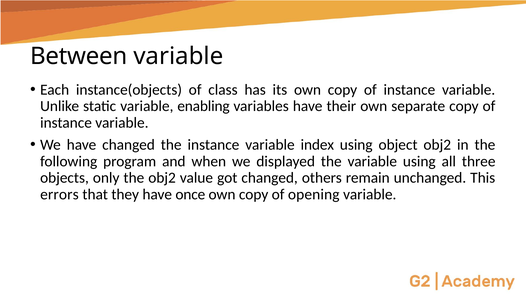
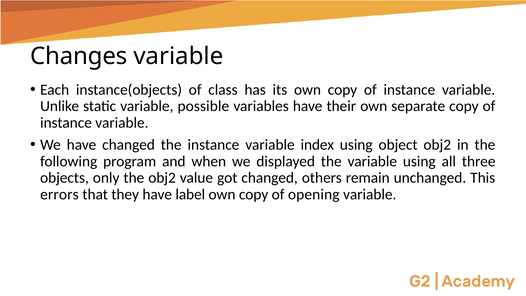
Between: Between -> Changes (79, 56)
enabling: enabling -> possible (203, 106)
once: once -> label (190, 194)
